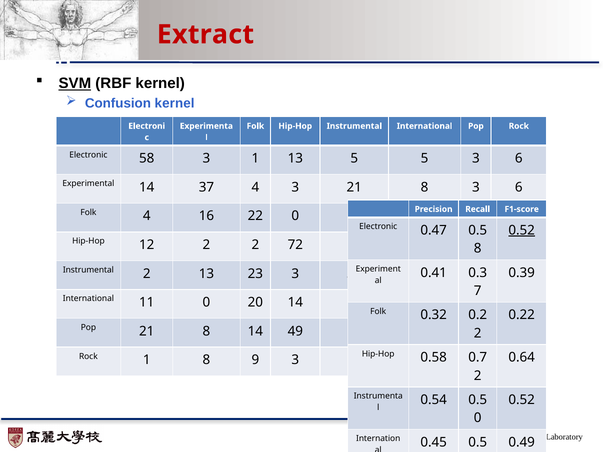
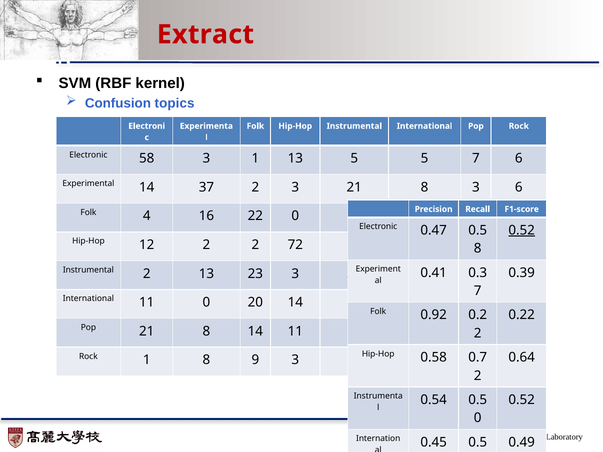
SVM underline: present -> none (75, 84)
Confusion kernel: kernel -> topics (175, 103)
5 3: 3 -> 7 (476, 159)
37 4: 4 -> 2 (255, 187)
0.32: 0.32 -> 0.92 (434, 315)
14 49: 49 -> 11 (295, 331)
